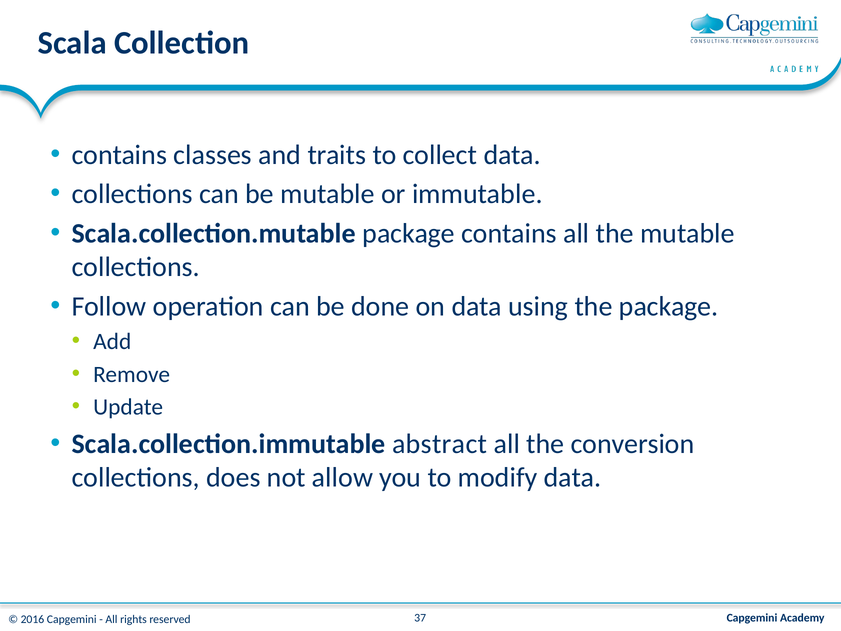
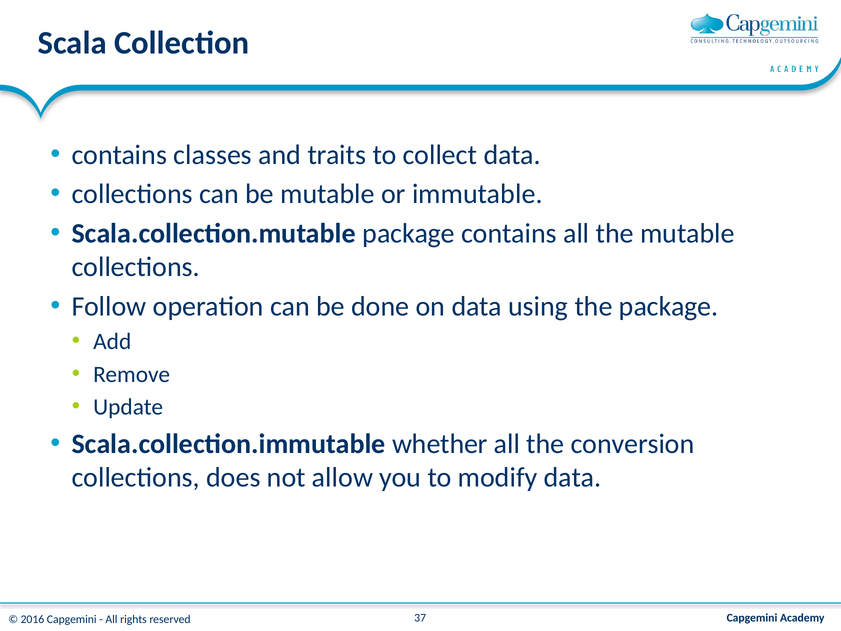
abstract: abstract -> whether (440, 444)
